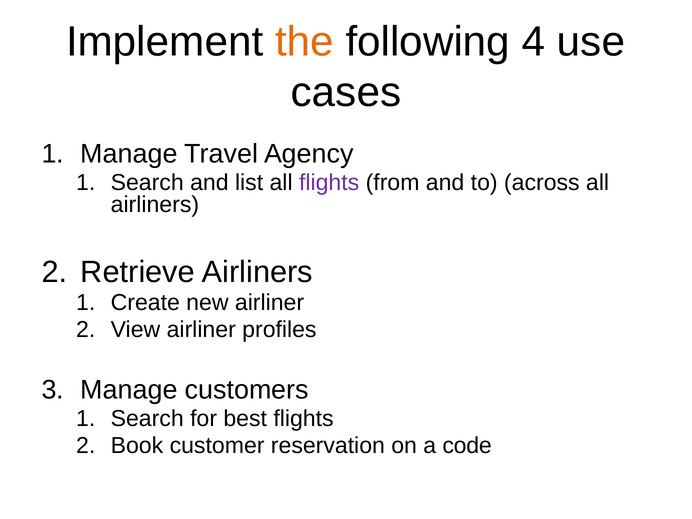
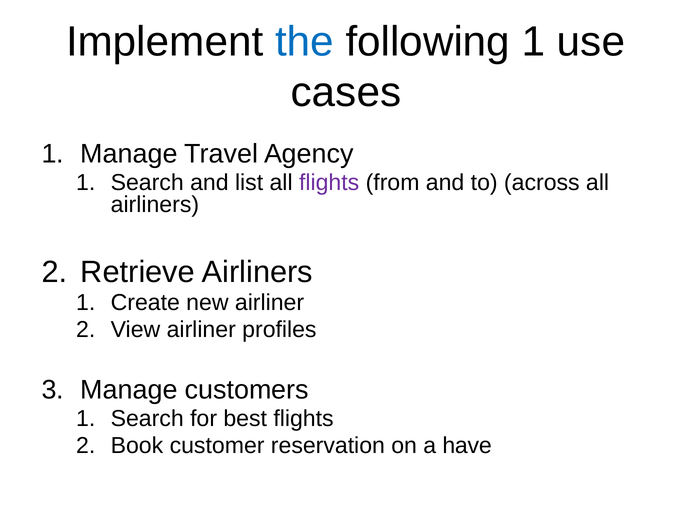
the colour: orange -> blue (304, 42)
following 4: 4 -> 1 (533, 42)
code: code -> have (467, 445)
